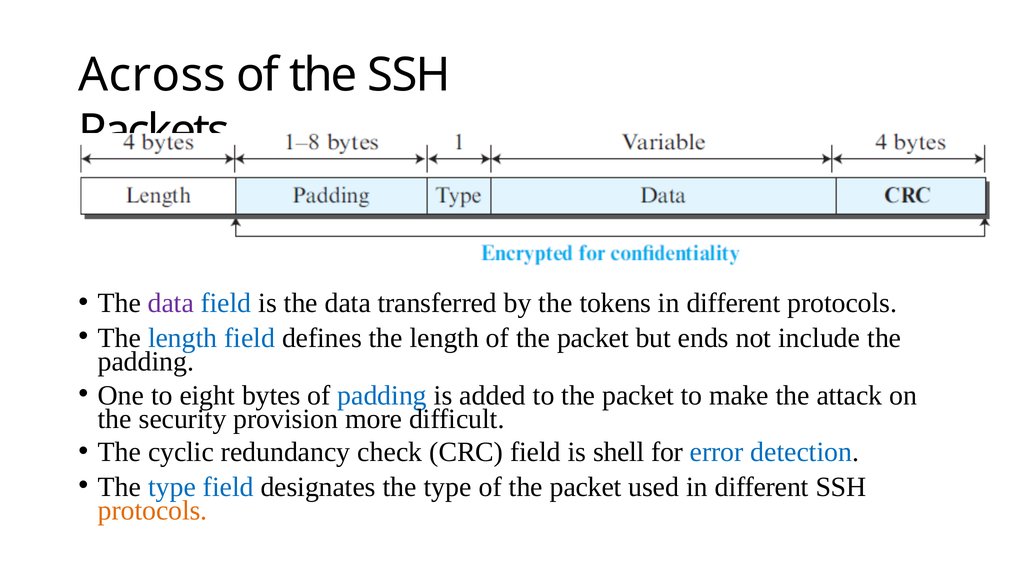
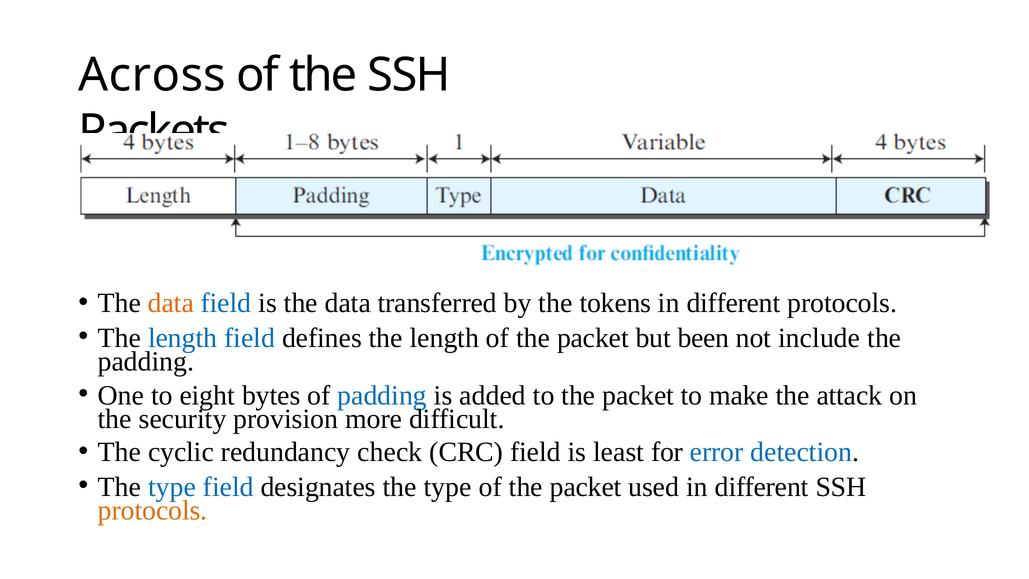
data colour: purple -> orange (171, 303)
ends: ends -> been (703, 338)
shell: shell -> least (619, 452)
